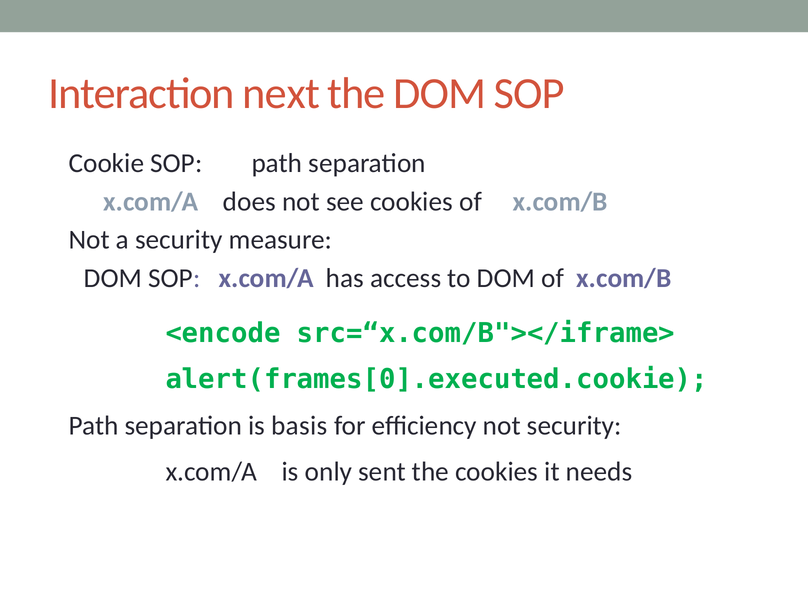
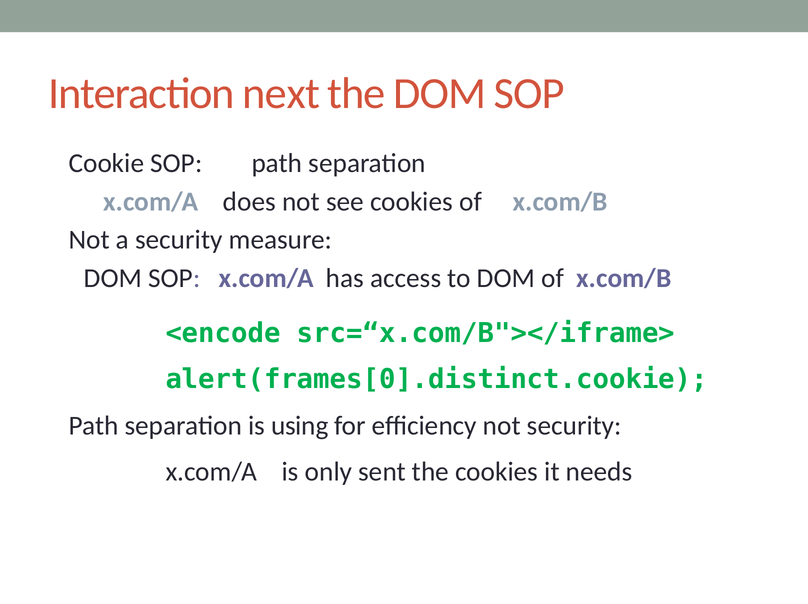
alert(frames[0].executed.cookie: alert(frames[0].executed.cookie -> alert(frames[0].distinct.cookie (437, 379)
basis: basis -> using (300, 426)
